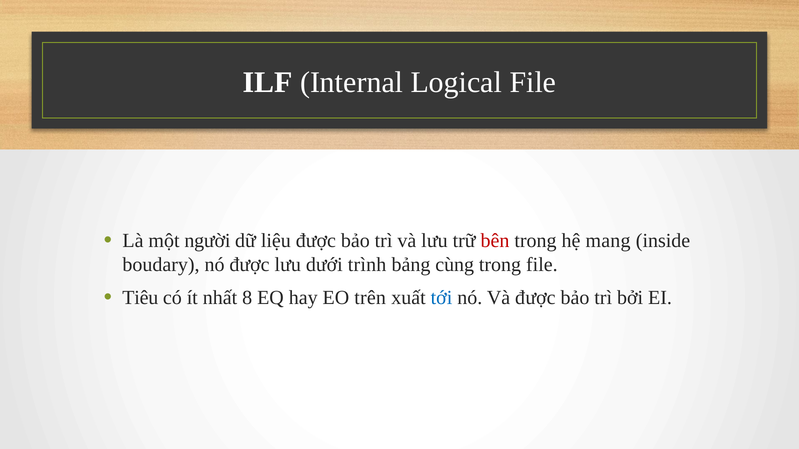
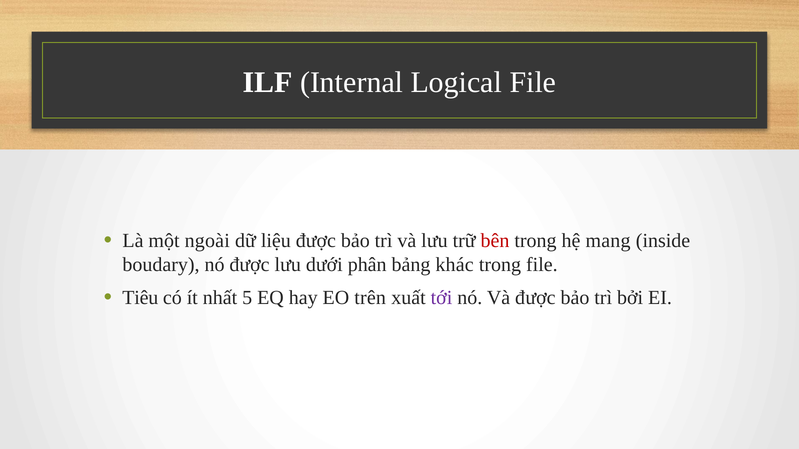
người: người -> ngoài (207, 241)
trình: trình -> phân (367, 265)
cùng: cùng -> khác (455, 265)
8: 8 -> 5 (247, 298)
tới colour: blue -> purple (442, 298)
